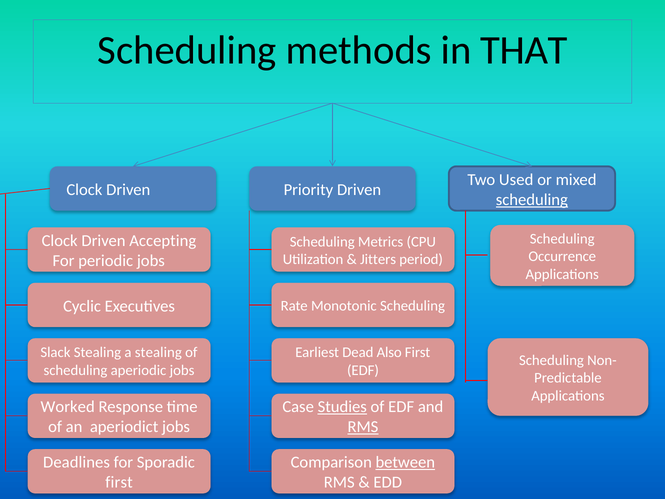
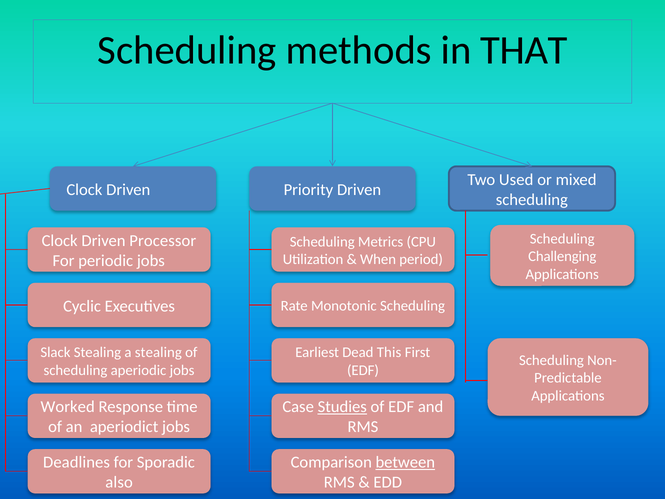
scheduling underline: present -> none (532, 200)
Accepting: Accepting -> Processor (163, 241)
Occurrence: Occurrence -> Challenging (562, 256)
Jitters: Jitters -> When (378, 259)
Also: Also -> This (389, 352)
RMS underline: present -> none (363, 427)
first: first -> also (119, 482)
